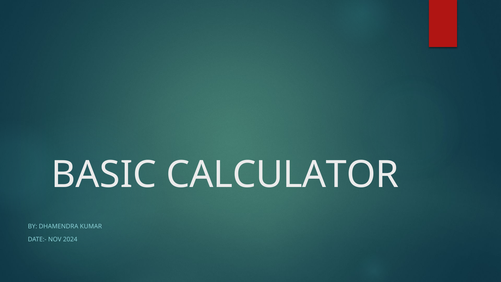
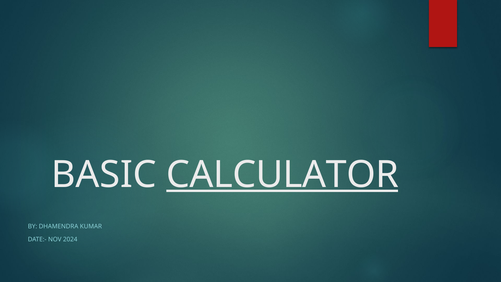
CALCULATOR underline: none -> present (282, 175)
